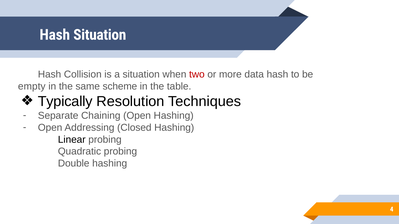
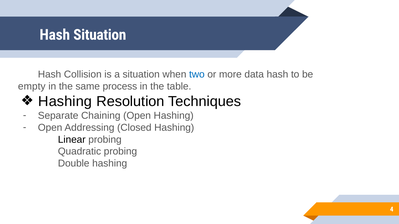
two colour: red -> blue (197, 75)
scheme: scheme -> process (120, 87)
Typically: Typically -> Hashing (65, 101)
